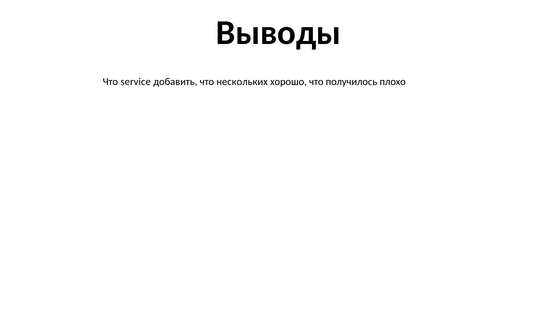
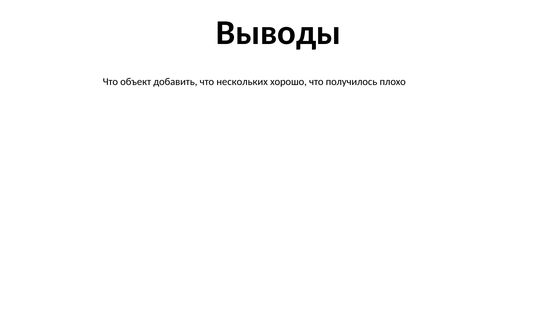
service: service -> объект (136, 82)
